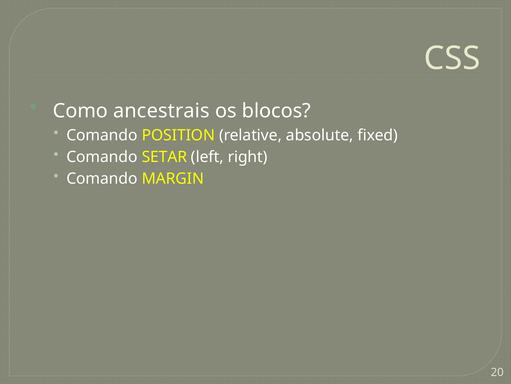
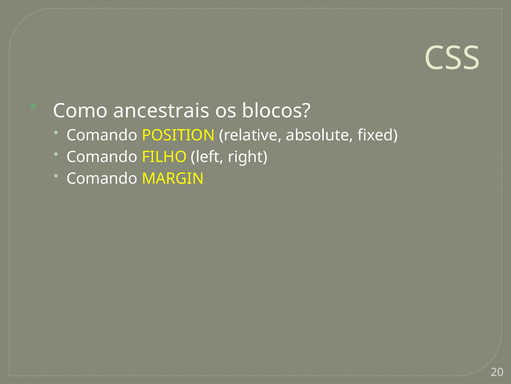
SETAR: SETAR -> FILHO (164, 157)
